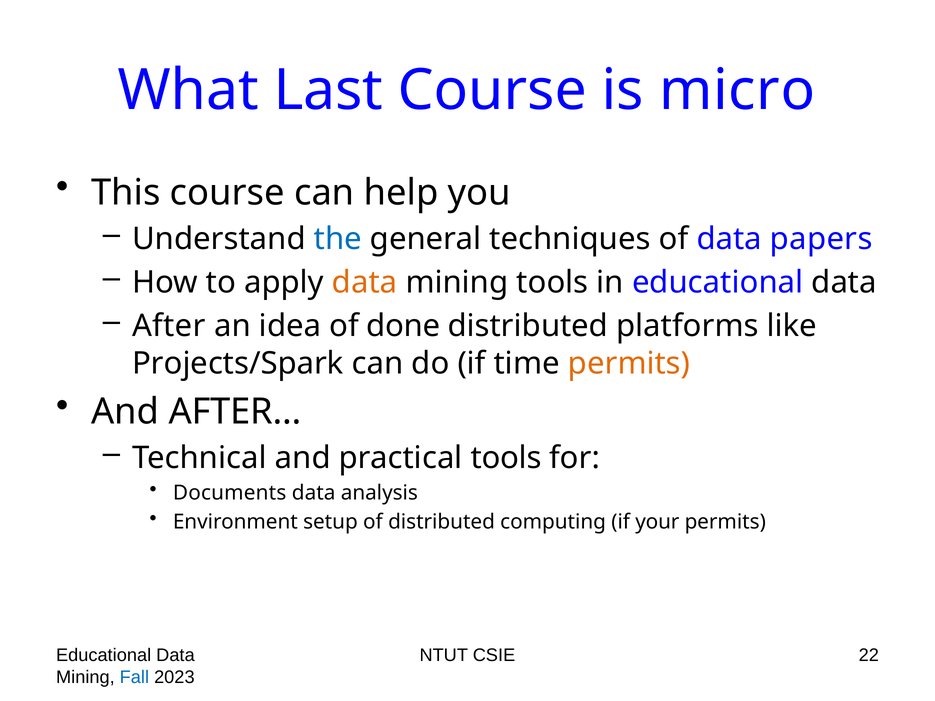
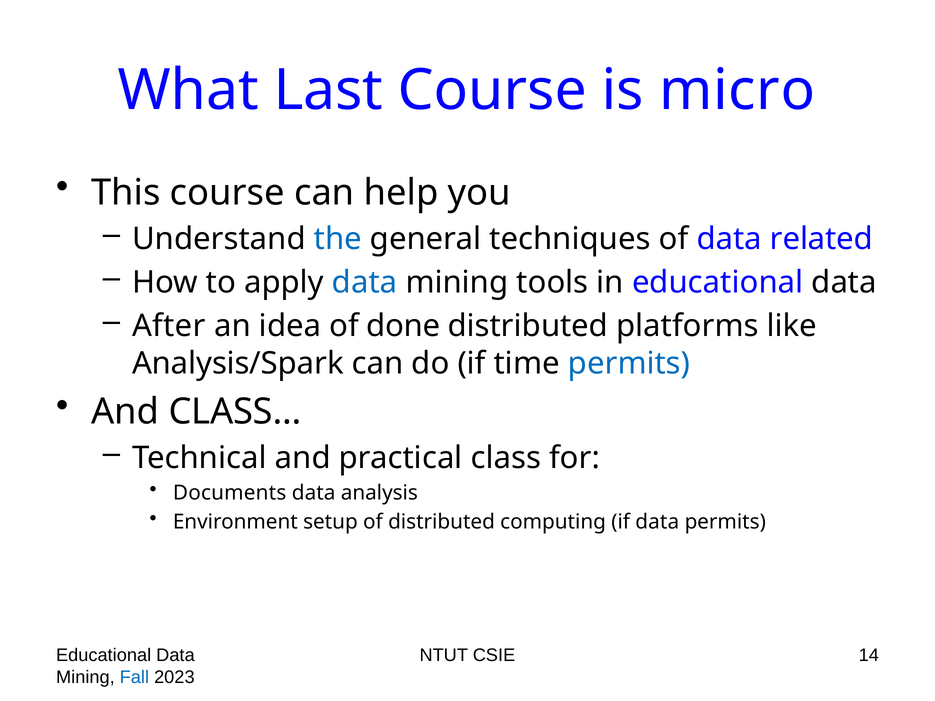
papers: papers -> related (821, 239)
data colour: orange -> blue (365, 283)
Projects/Spark: Projects/Spark -> Analysis/Spark (238, 364)
permits colour: orange -> blue (629, 364)
AFTER…: AFTER… -> CLASS… (235, 412)
practical tools: tools -> class (506, 458)
if your: your -> data (657, 522)
22: 22 -> 14 (869, 655)
